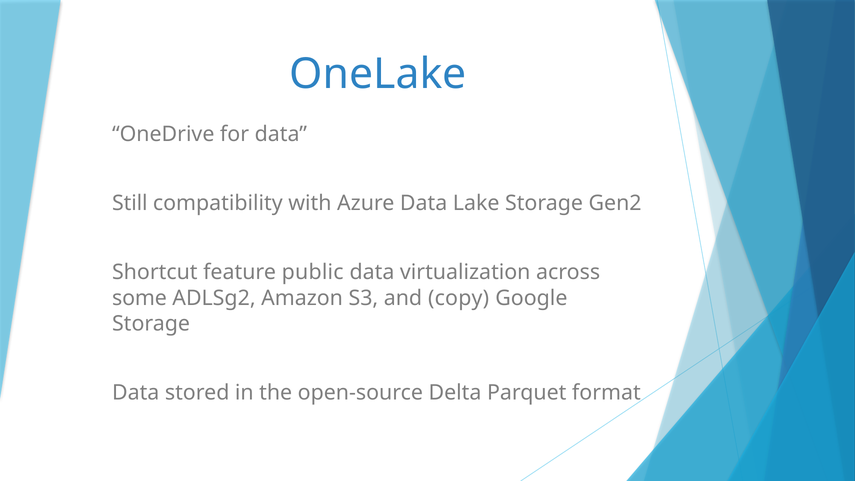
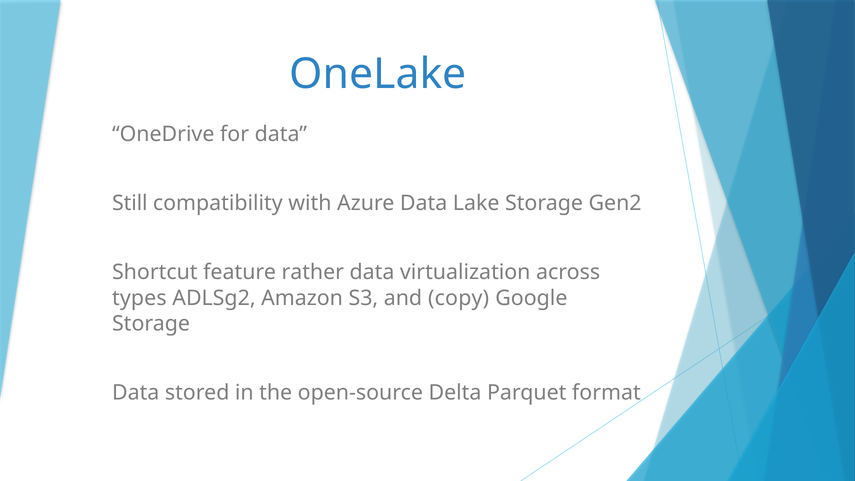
public: public -> rather (313, 272)
some: some -> types (139, 298)
